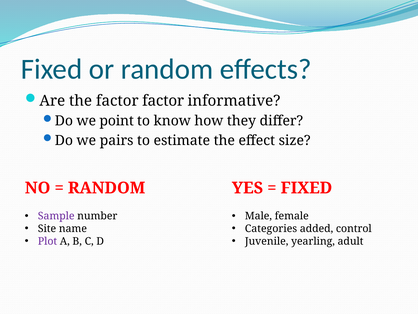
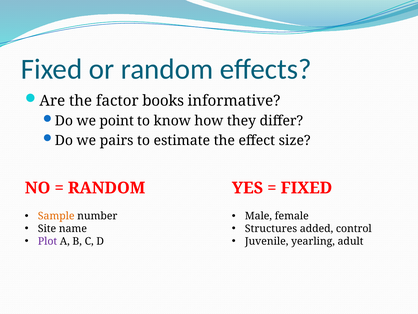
factor factor: factor -> books (163, 101)
Sample colour: purple -> orange (56, 216)
Categories: Categories -> Structures (271, 228)
